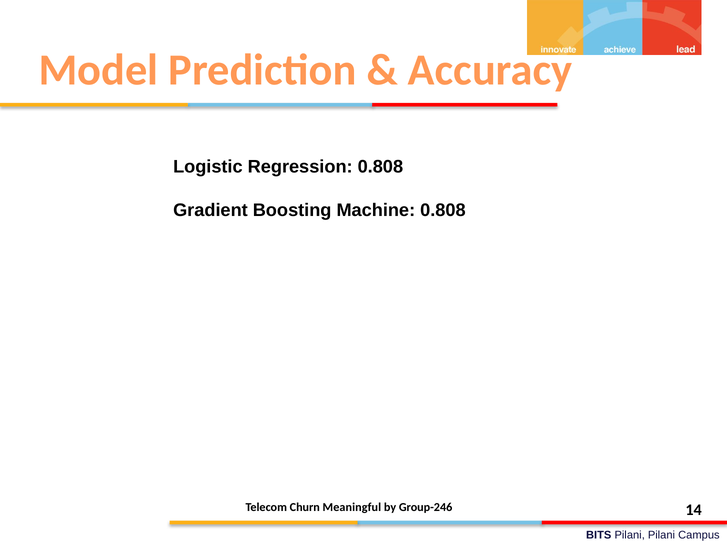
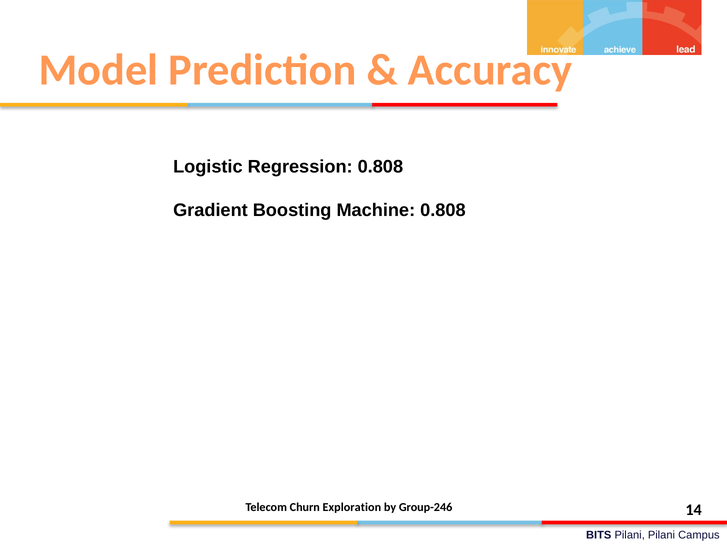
Meaningful: Meaningful -> Exploration (352, 508)
